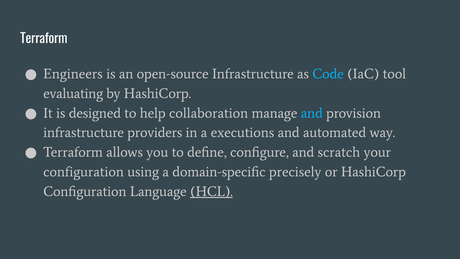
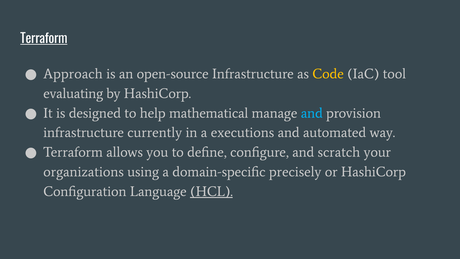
Terraform underline: none -> present (44, 39)
Engineers: Engineers -> Approach (73, 74)
Code colour: light blue -> yellow (328, 74)
collaboration: collaboration -> mathematical (209, 113)
providers: providers -> currently (155, 133)
configuration: configuration -> organizations (84, 172)
